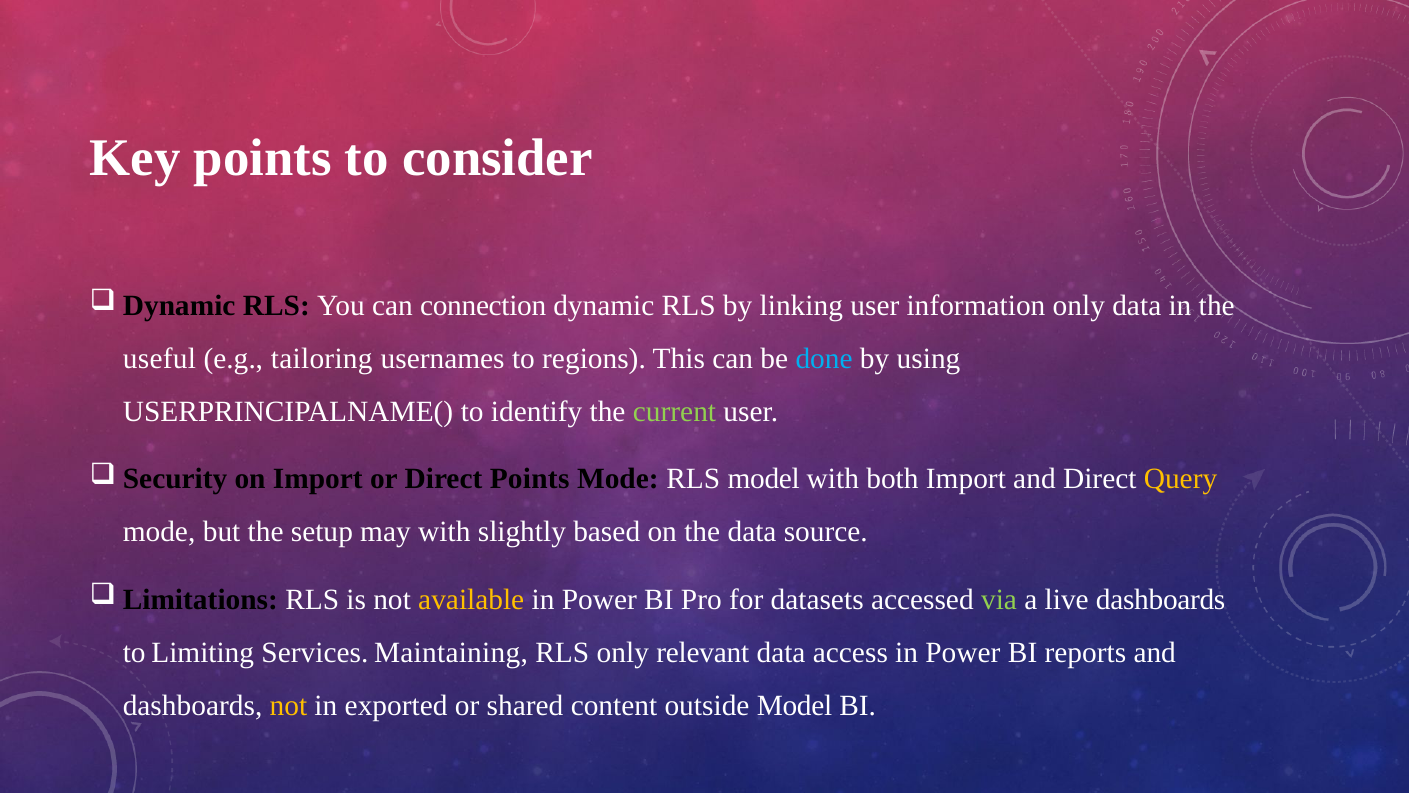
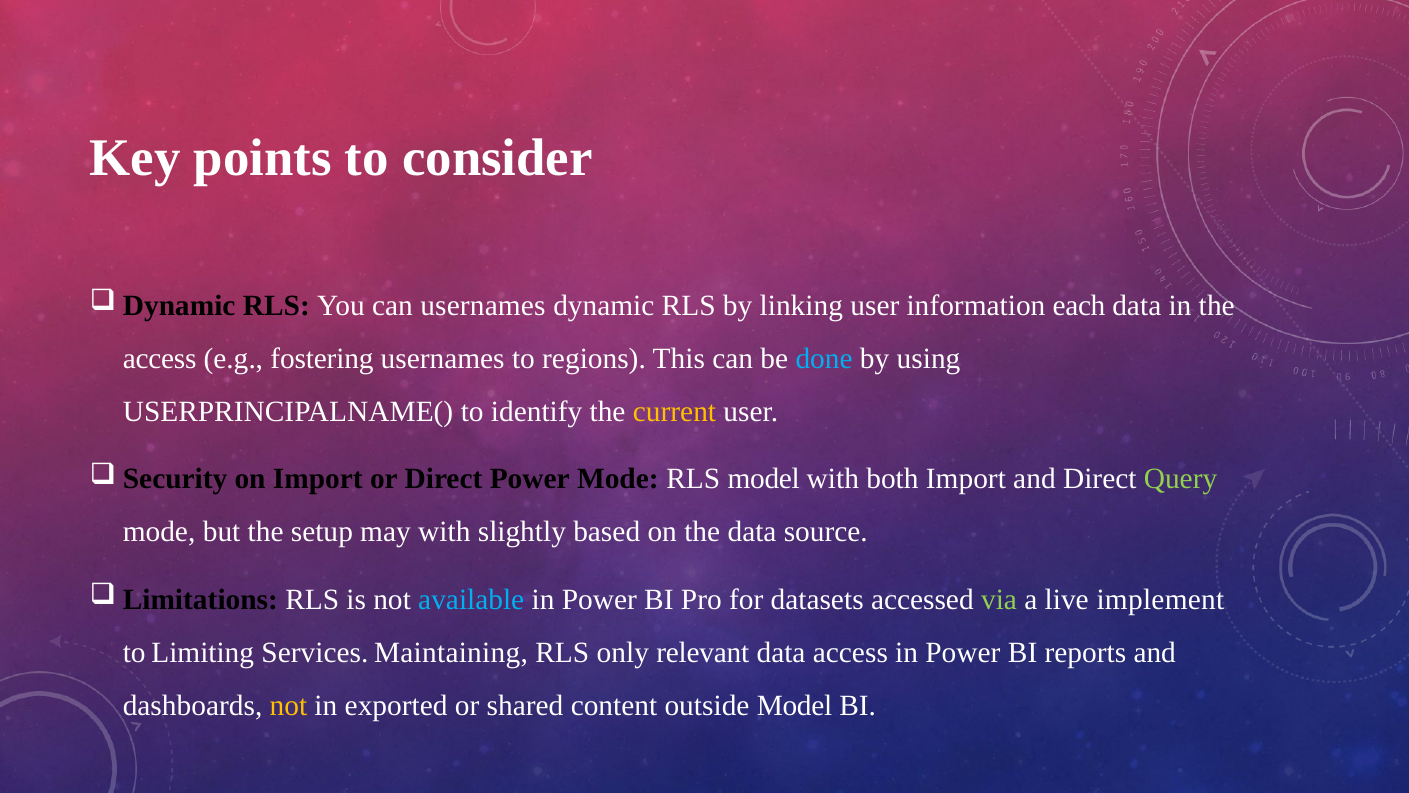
can connection: connection -> usernames (483, 305)
information only: only -> each (1079, 305)
useful: useful -> access (160, 358)
tailoring: tailoring -> fostering (322, 358)
current colour: light green -> yellow (674, 411)
Direct Points: Points -> Power (530, 479)
Query colour: yellow -> light green (1181, 479)
available colour: yellow -> light blue (471, 599)
live dashboards: dashboards -> implement (1160, 599)
